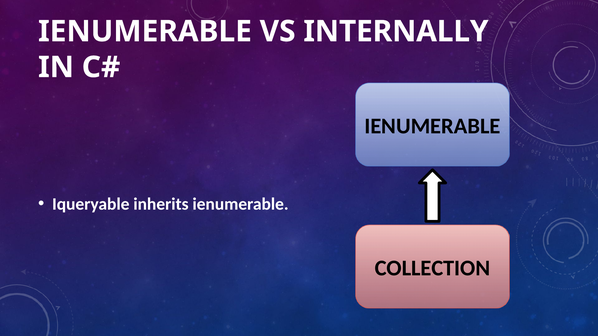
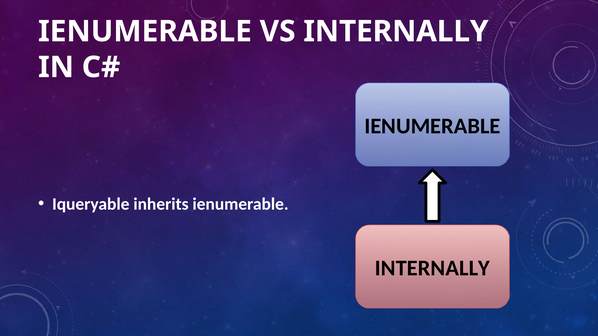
COLLECTION: COLLECTION -> INTERNALLY (432, 268)
